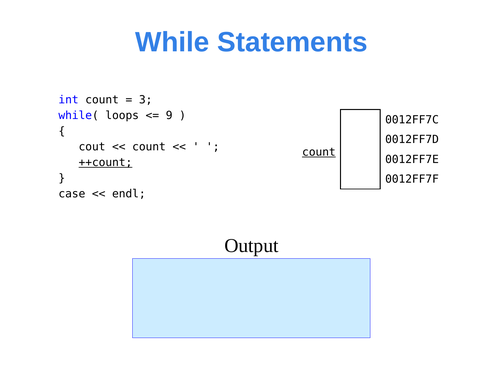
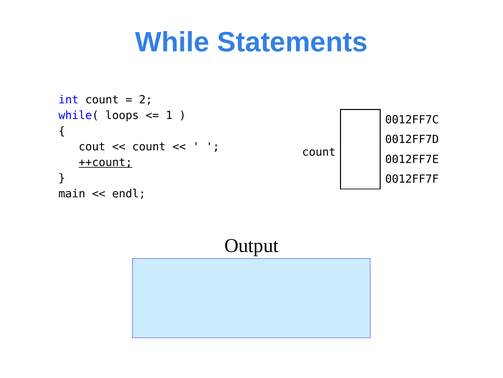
3: 3 -> 2 (146, 100)
9: 9 -> 1 (169, 115)
count underline: present -> none (319, 152)
case: case -> main (72, 193)
